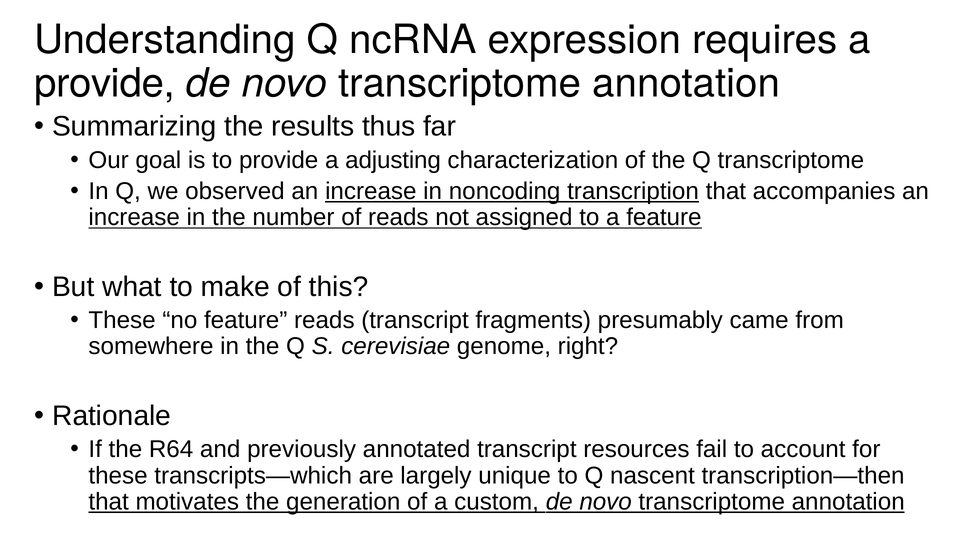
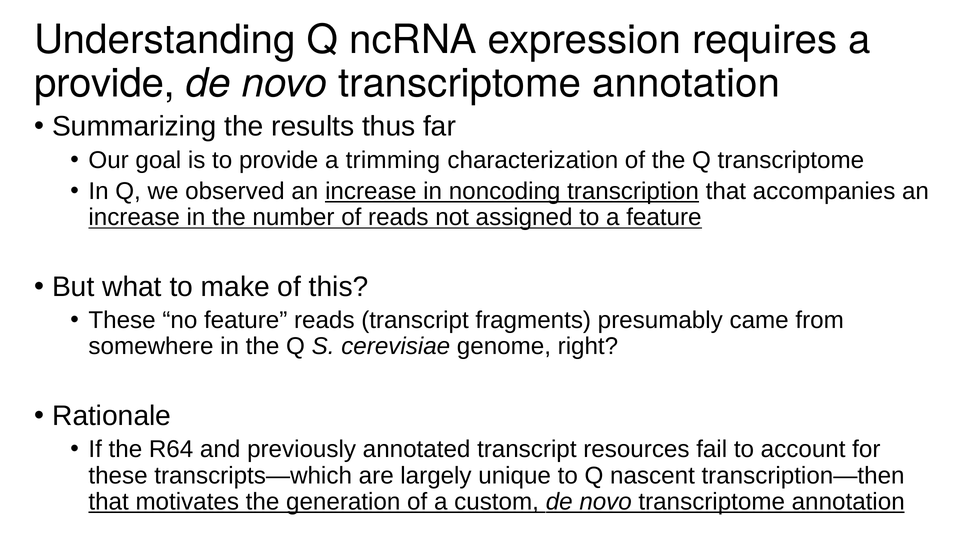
adjusting: adjusting -> trimming (393, 160)
